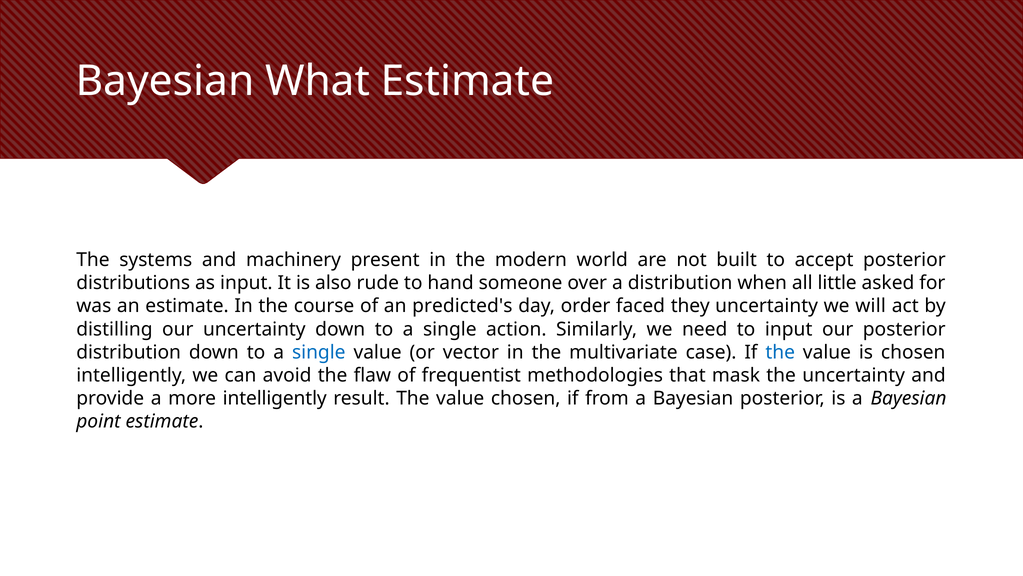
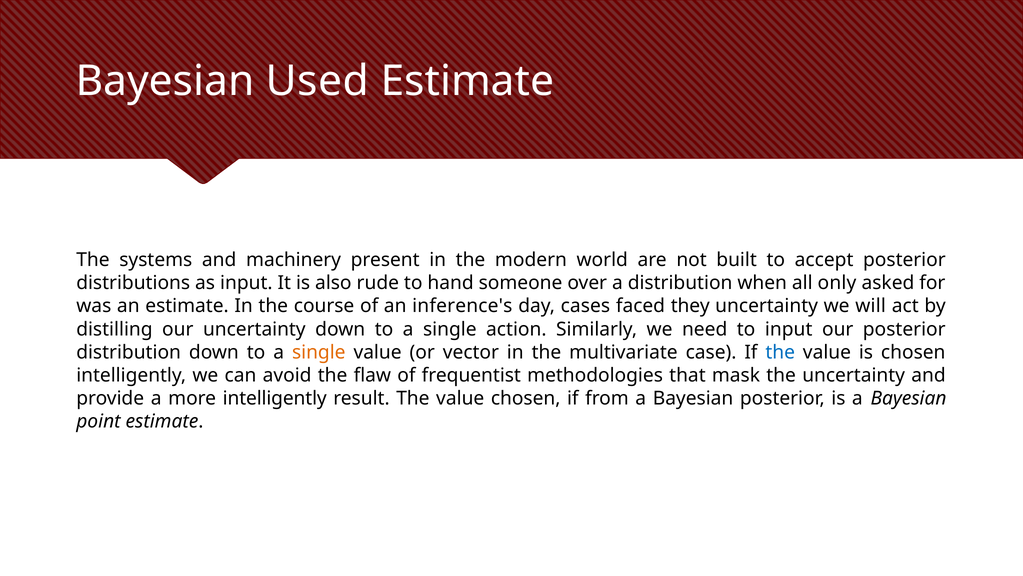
What: What -> Used (317, 81)
little: little -> only (837, 283)
predicted's: predicted's -> inference's (462, 306)
order: order -> cases (585, 306)
single colour: blue -> orange (319, 352)
